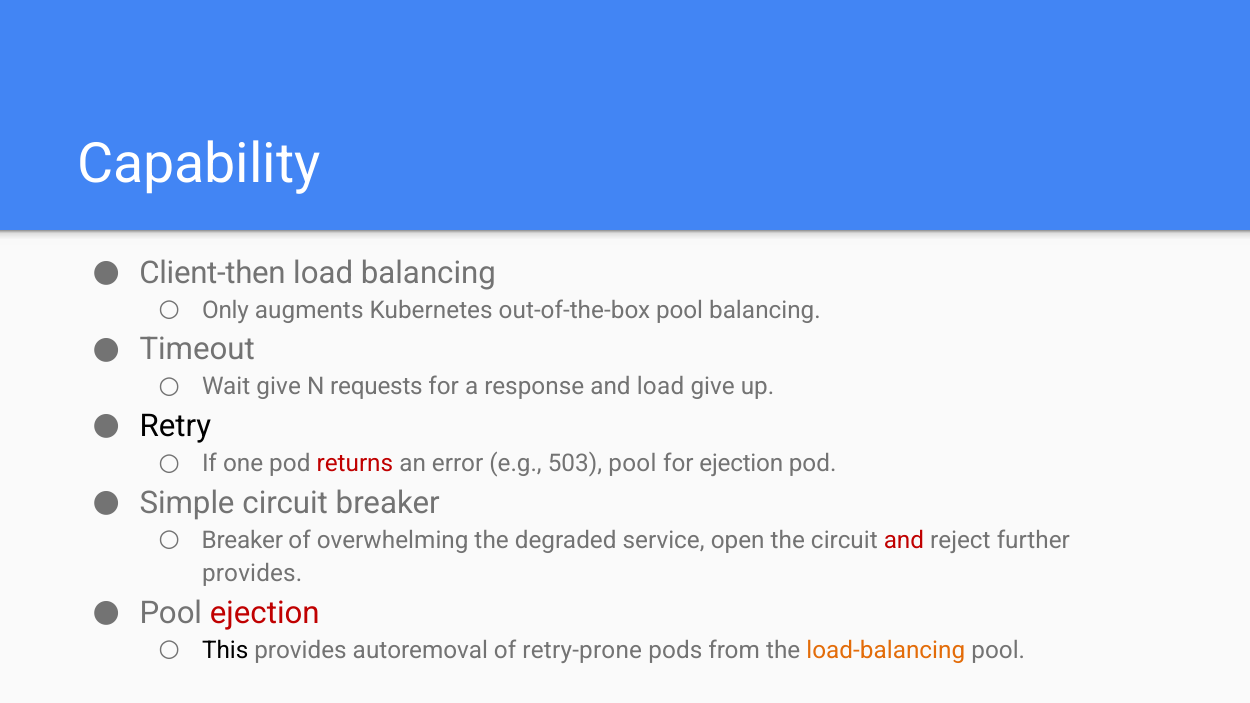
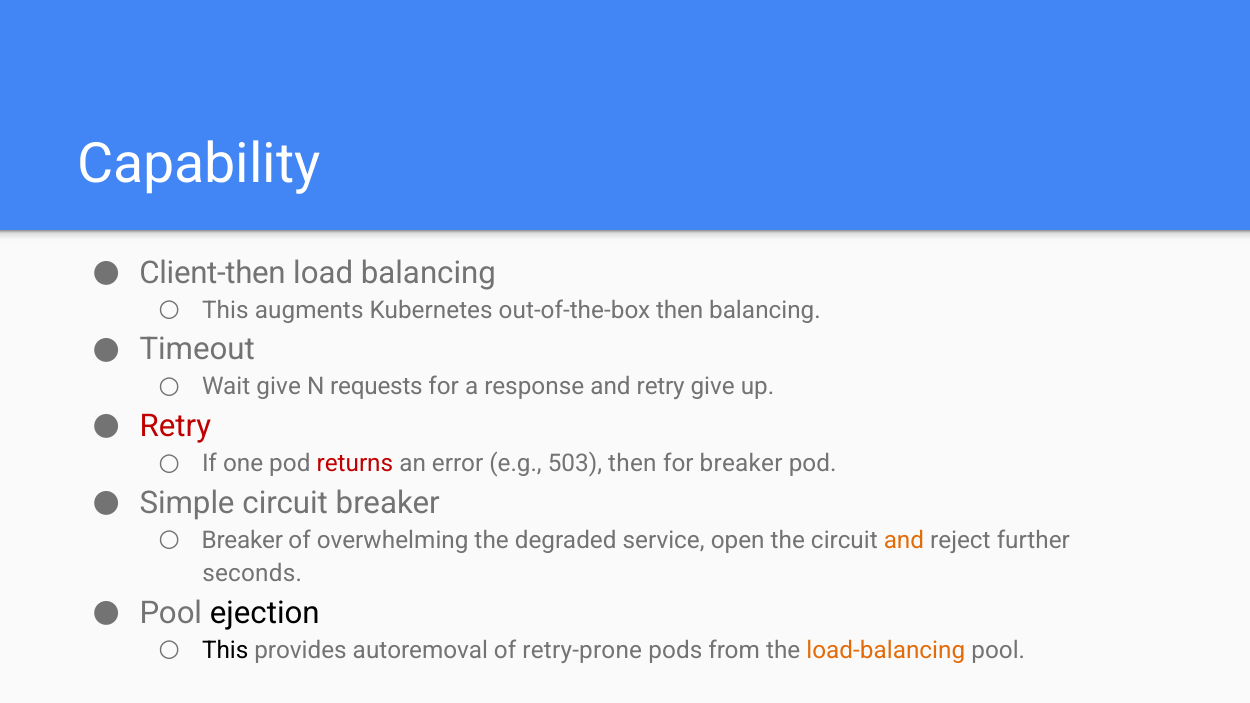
Only: Only -> This (225, 310)
out-of-the-box pool: pool -> then (680, 310)
and load: load -> retry (661, 387)
Retry colour: black -> red (175, 426)
503 pool: pool -> then (632, 464)
for ejection: ejection -> breaker (741, 464)
and colour: red -> orange (904, 540)
provides: provides -> seconds (252, 574)
ejection colour: red -> black (265, 613)
